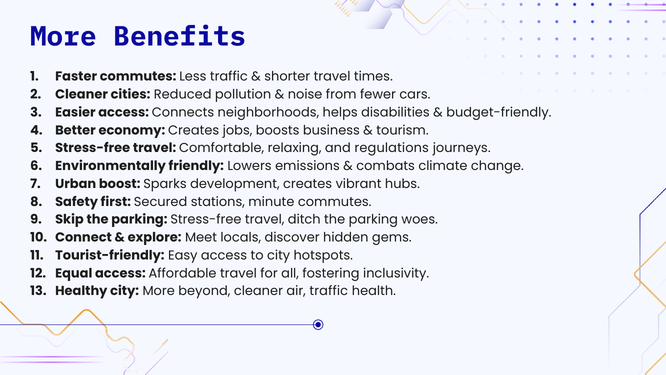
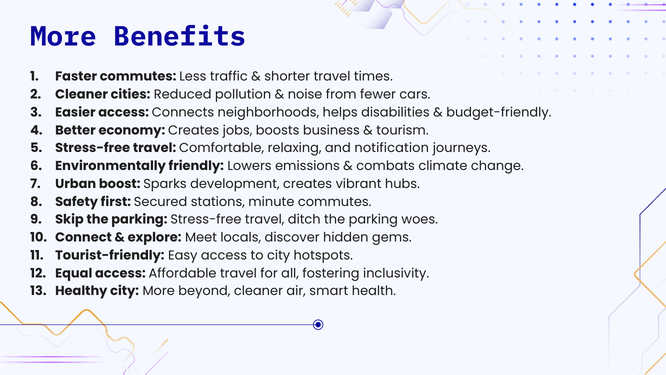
regulations: regulations -> notification (392, 148)
air traffic: traffic -> smart (329, 291)
